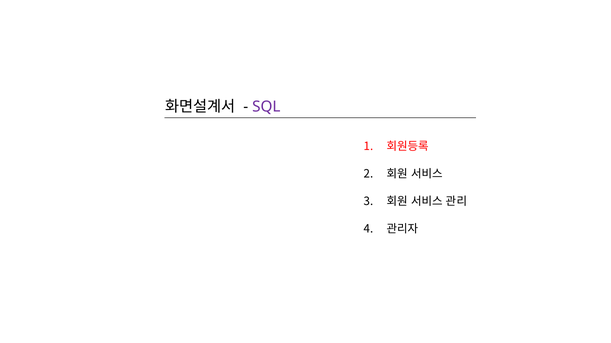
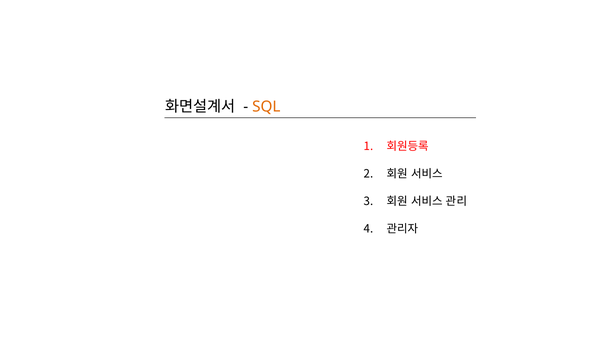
SQL colour: purple -> orange (266, 107)
